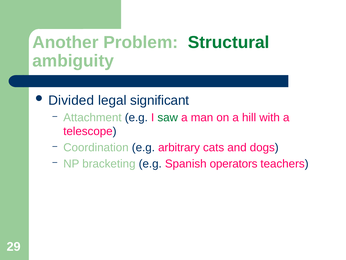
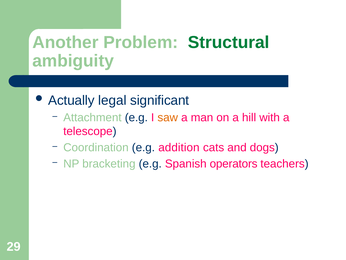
Divided: Divided -> Actually (71, 100)
saw colour: green -> orange (168, 117)
arbitrary: arbitrary -> addition (179, 147)
